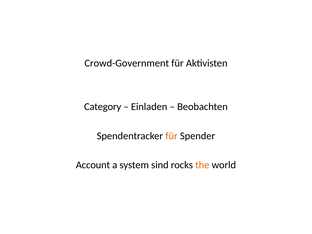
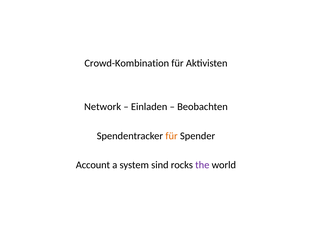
Crowd-Government: Crowd-Government -> Crowd-Kombination (127, 63)
Category: Category -> Network (103, 107)
the colour: orange -> purple (202, 165)
